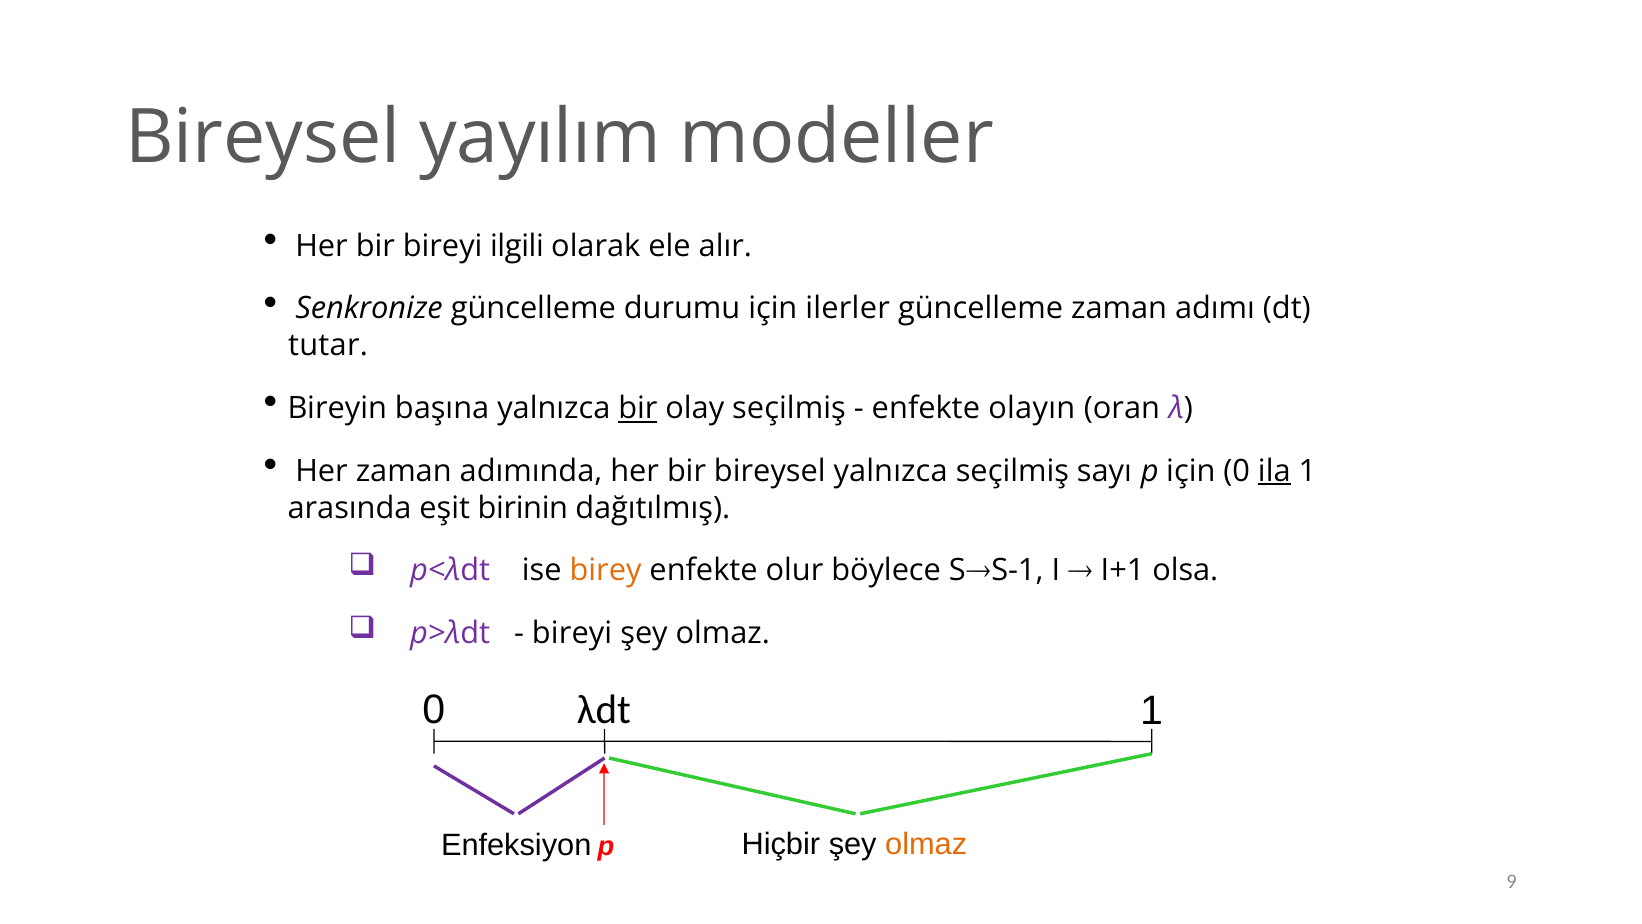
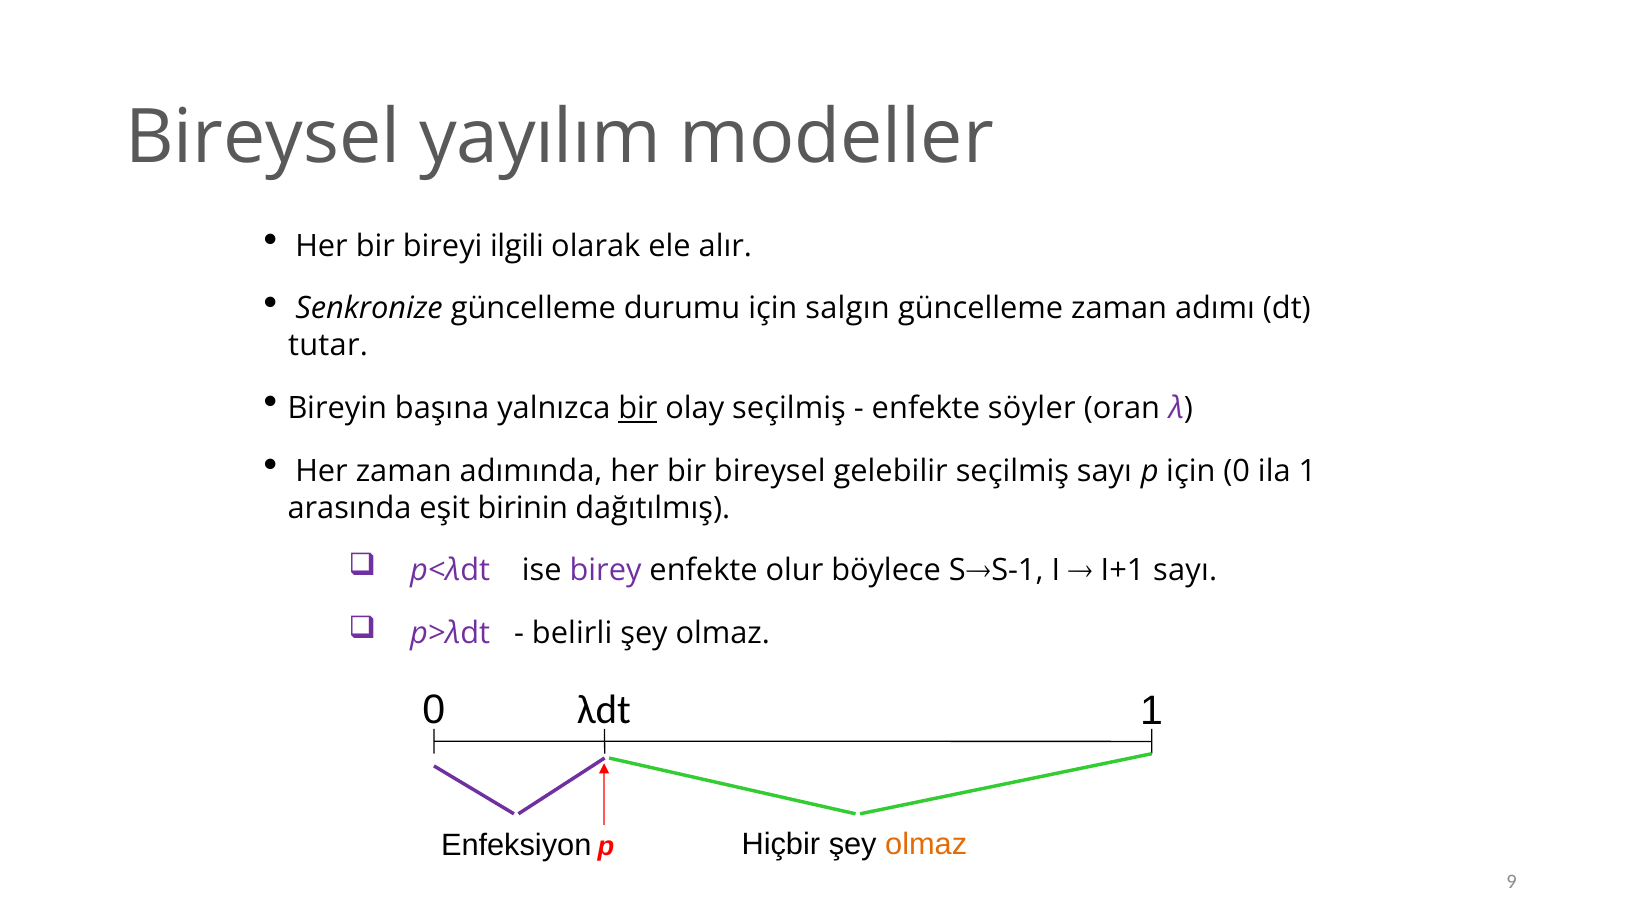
ilerler: ilerler -> salgın (848, 309)
olayın: olayın -> söyler (1032, 408)
bireysel yalnızca: yalnızca -> gelebilir (891, 471)
ila underline: present -> none (1274, 471)
birey colour: orange -> purple (606, 570)
I+1 olsa: olsa -> sayı (1185, 570)
bireyi: bireyi -> belirli (572, 633)
